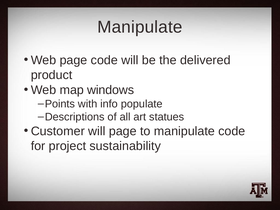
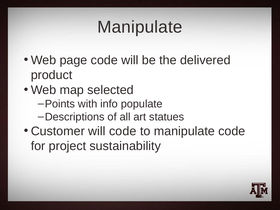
windows: windows -> selected (110, 90)
will page: page -> code (123, 131)
